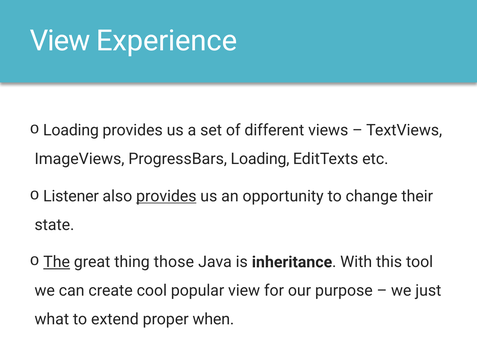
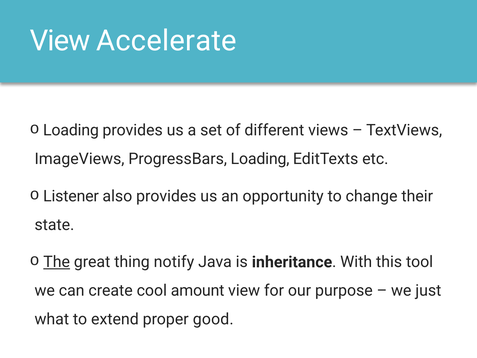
Experience: Experience -> Accelerate (166, 41)
provides underline: present -> none (166, 196)
those: those -> notify (174, 262)
popular: popular -> amount (198, 291)
when: when -> good (213, 319)
